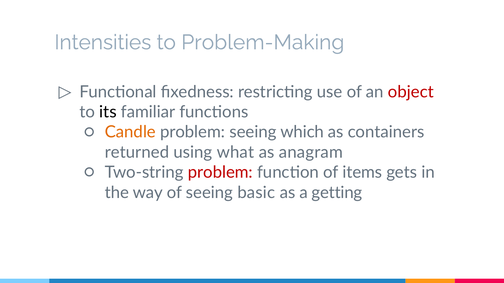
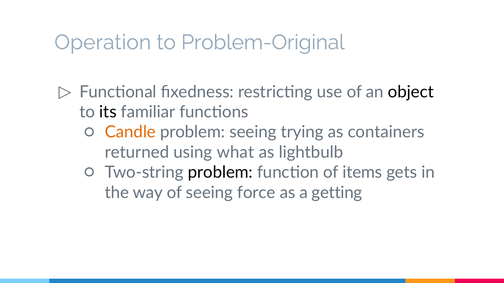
Intensities: Intensities -> Operation (103, 42)
Problem-Making: Problem-Making -> Problem-Original (263, 42)
object colour: red -> black (411, 92)
which: which -> trying (302, 132)
anagram: anagram -> lightbulb (311, 153)
problem colour: red -> black (220, 173)
basic: basic -> force (256, 193)
